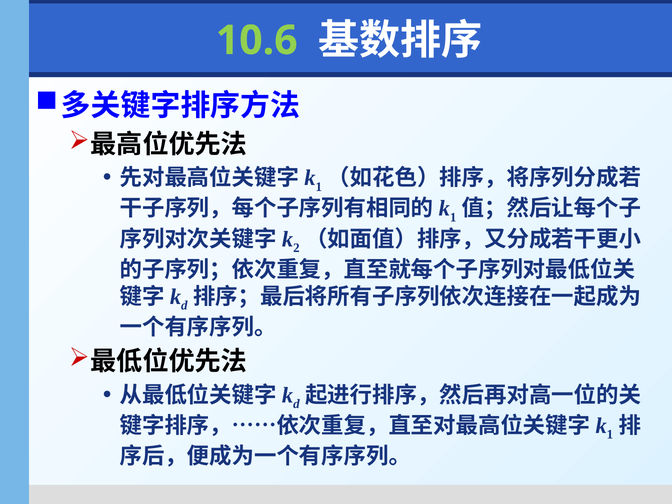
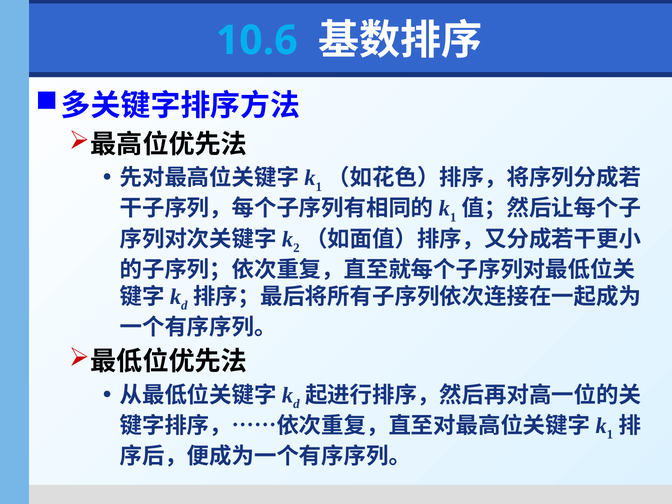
10.6 colour: light green -> light blue (257, 40)
